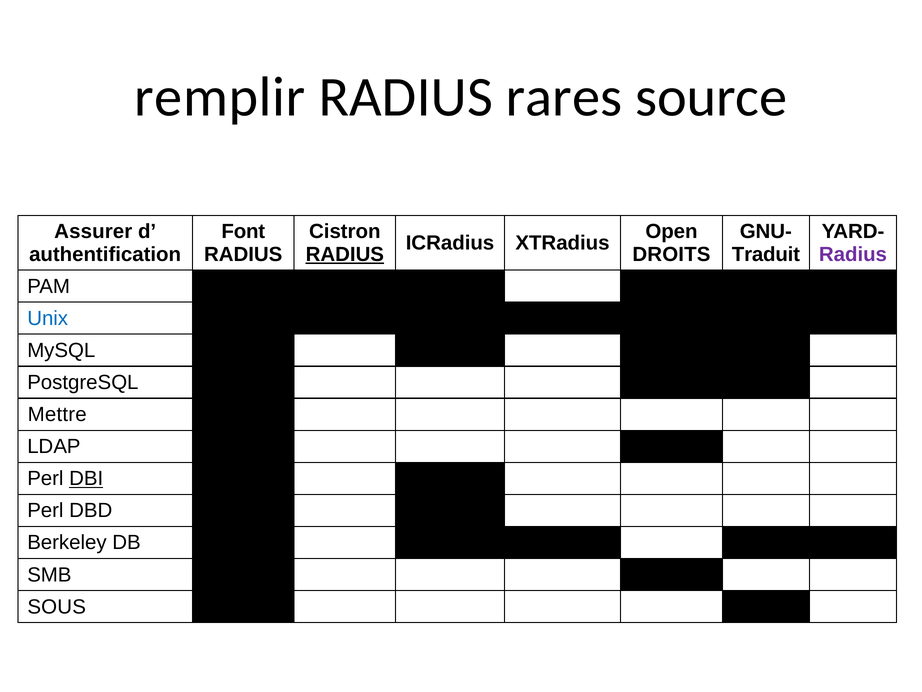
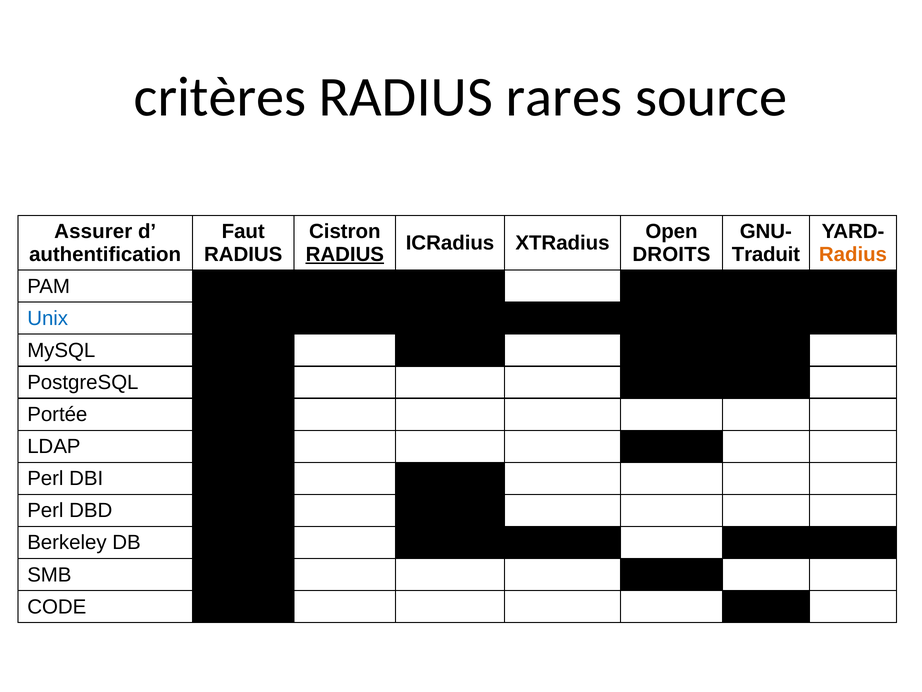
remplir: remplir -> critères (220, 97)
Font: Font -> Faut (243, 231)
Radius colour: purple -> orange (853, 254)
Mettre: Mettre -> Portée (57, 414)
DBI underline: present -> none (86, 478)
SOUS: SOUS -> CODE (57, 606)
